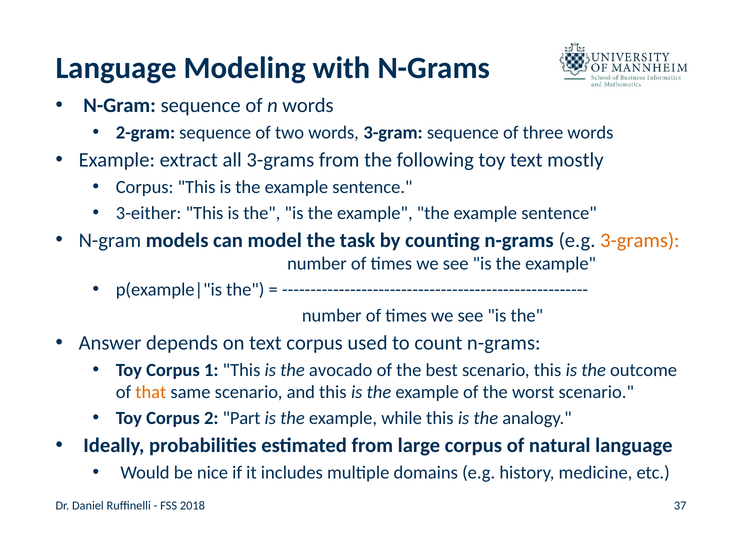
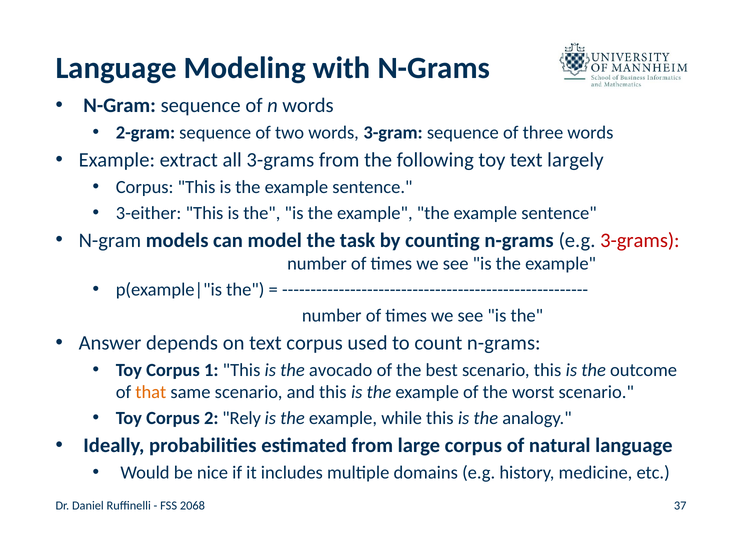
mostly: mostly -> largely (575, 160)
3-grams colour: orange -> red (640, 241)
Part: Part -> Rely (242, 419)
2018: 2018 -> 2068 (192, 506)
